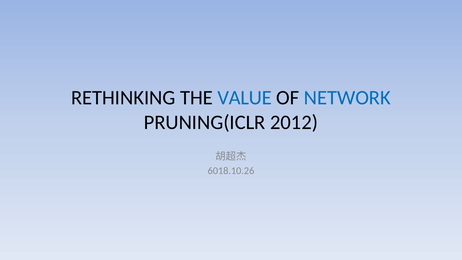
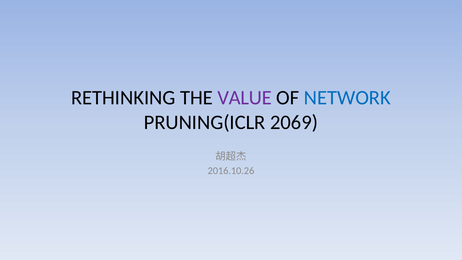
VALUE colour: blue -> purple (245, 98)
2012: 2012 -> 2069 (294, 122)
6018.10.26: 6018.10.26 -> 2016.10.26 (231, 171)
